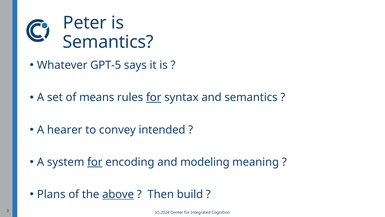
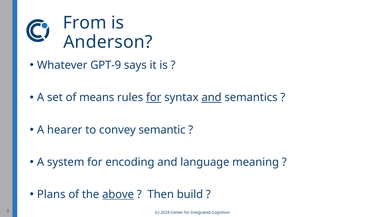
Peter: Peter -> From (85, 23)
Semantics: Semantics -> Anderson (108, 42)
GPT-5: GPT-5 -> GPT-9 (106, 65)
and underline: none -> present (212, 97)
intended: intended -> semantic (162, 130)
for underline: present -> none (95, 162)
modeling: modeling -> language (205, 162)
